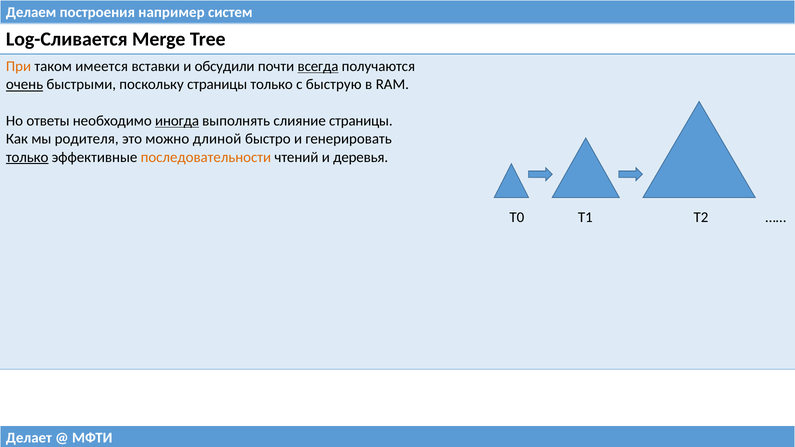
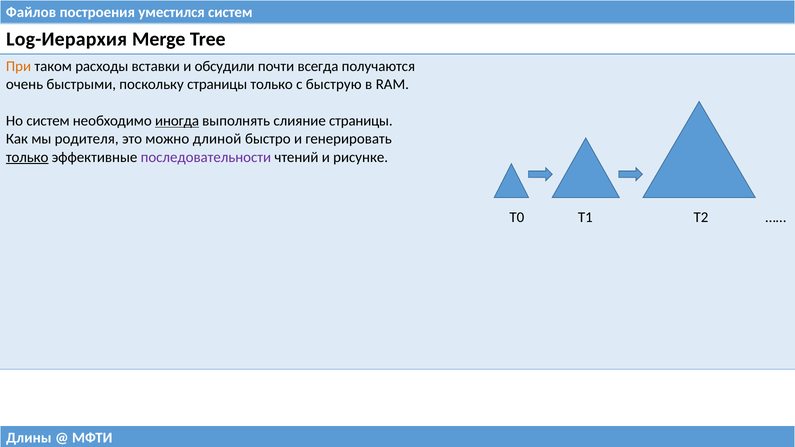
Делаем: Делаем -> Файлов (31, 12)
например: например -> уместился (172, 12)
Log-Сливается: Log-Сливается -> Log-Иерархия (67, 39)
имеется: имеется -> расходы (102, 66)
всегда underline: present -> none (318, 66)
очень underline: present -> none (25, 85)
Но ответы: ответы -> систем (48, 121)
последовательности colour: orange -> purple (206, 157)
деревья: деревья -> рисунке (361, 157)
Делает: Делает -> Длины (29, 438)
